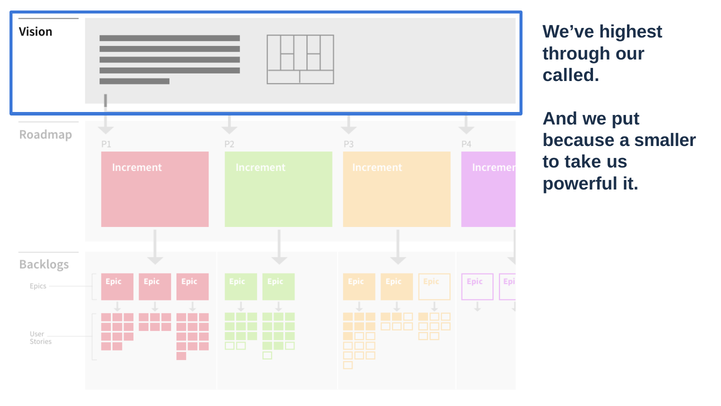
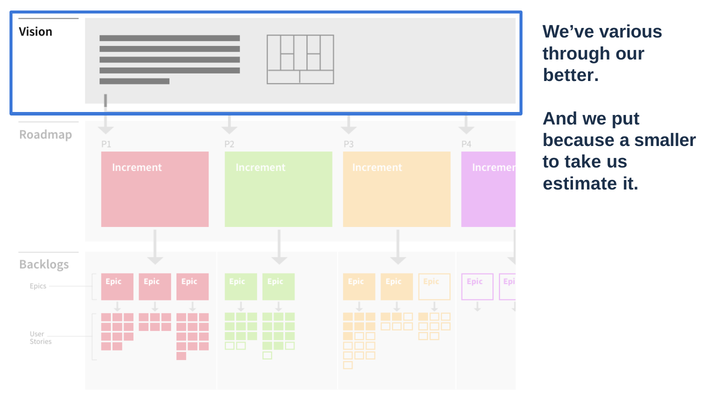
highest: highest -> various (631, 32)
called: called -> better (571, 75)
powerful: powerful -> estimate (580, 183)
